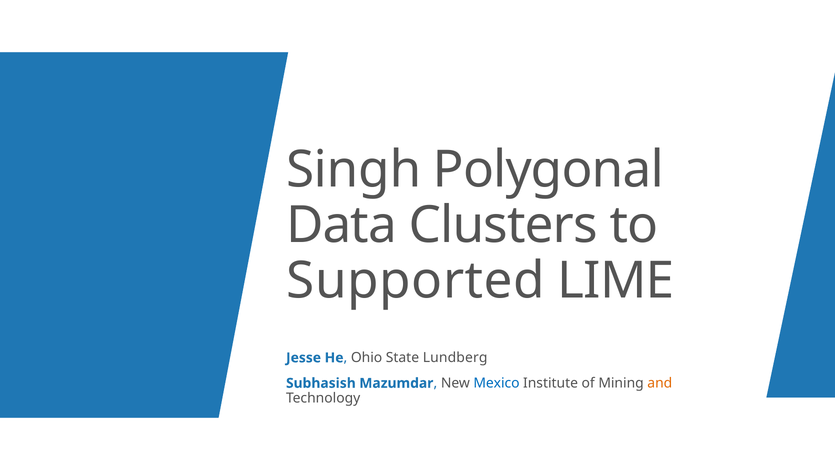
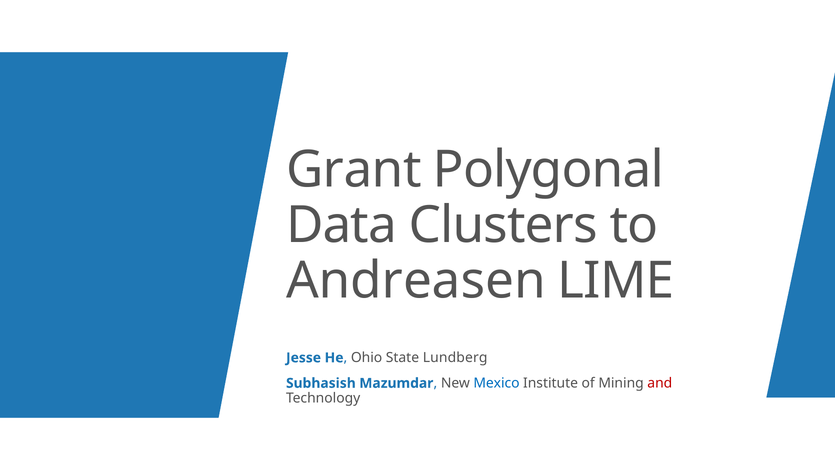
Singh: Singh -> Grant (354, 170)
Supported: Supported -> Andreasen (416, 281)
and colour: orange -> red (660, 383)
